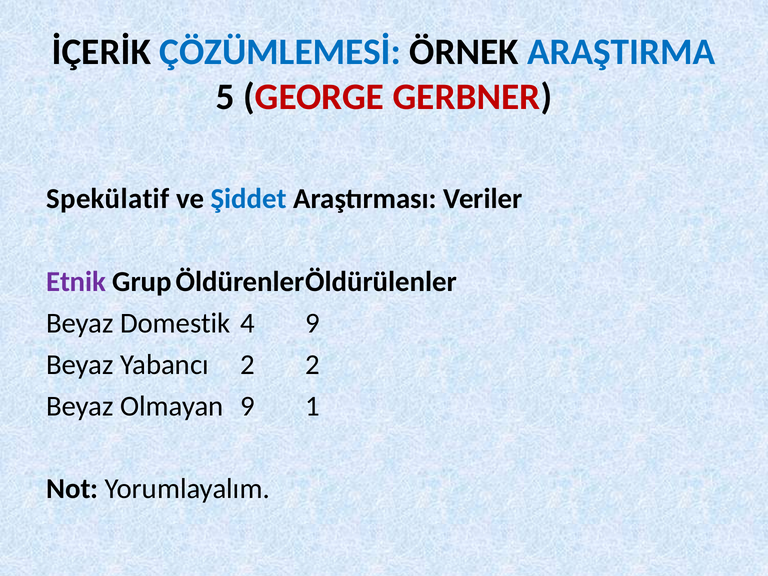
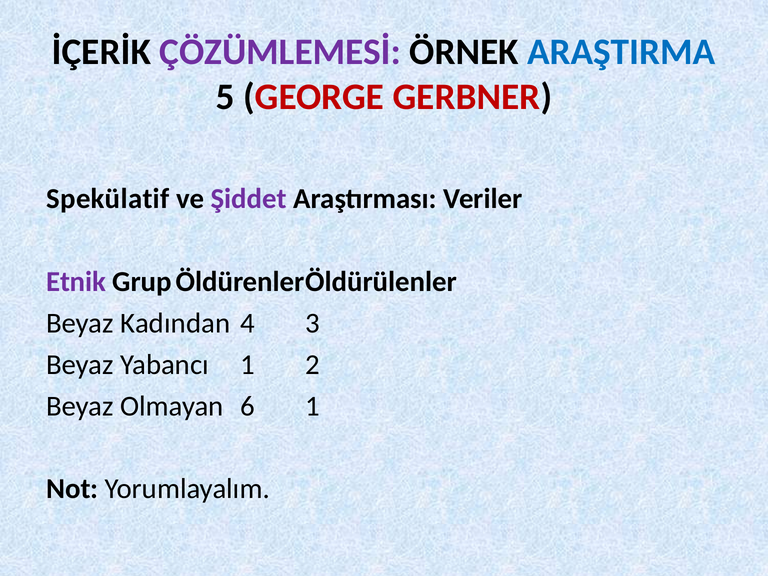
ÇÖZÜMLEMESİ colour: blue -> purple (280, 52)
Şiddet colour: blue -> purple (249, 199)
Domestik: Domestik -> Kadından (175, 323)
4 9: 9 -> 3 (313, 323)
Yabancı 2: 2 -> 1 (248, 365)
Olmayan 9: 9 -> 6 (248, 406)
